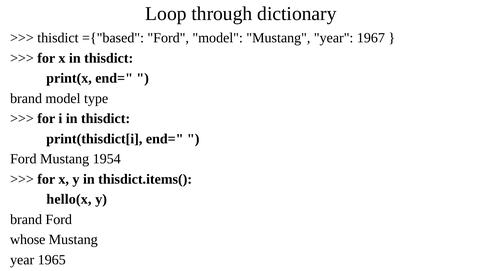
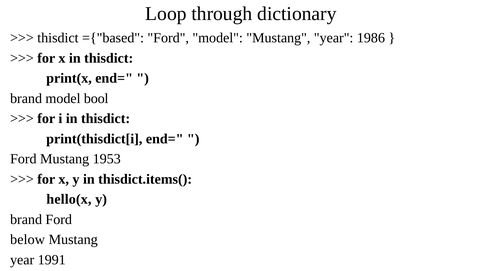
1967: 1967 -> 1986 (371, 38)
type: type -> bool (96, 98)
1954: 1954 -> 1953 (107, 159)
whose: whose -> below (28, 240)
1965: 1965 -> 1991 (52, 260)
